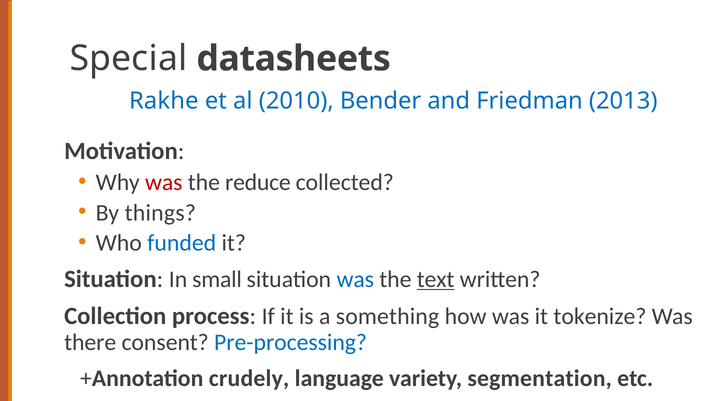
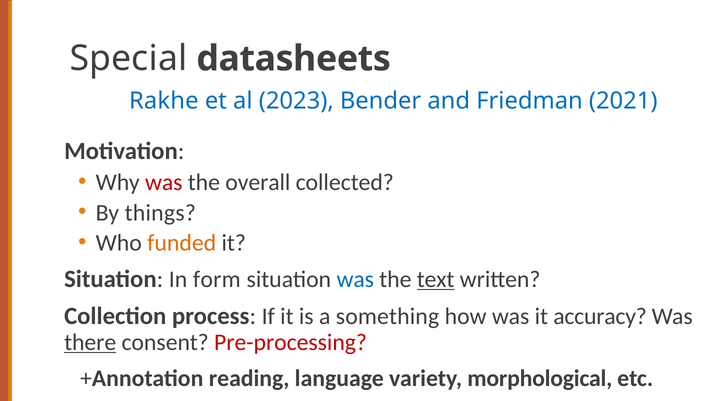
2010: 2010 -> 2023 (296, 101)
2013: 2013 -> 2021 (623, 101)
reduce: reduce -> overall (258, 182)
funded colour: blue -> orange (182, 243)
small: small -> form (217, 279)
tokenize: tokenize -> accuracy (600, 316)
there underline: none -> present (90, 342)
Pre-processing colour: blue -> red (291, 342)
crudely: crudely -> reading (249, 378)
segmentation: segmentation -> morphological (540, 378)
